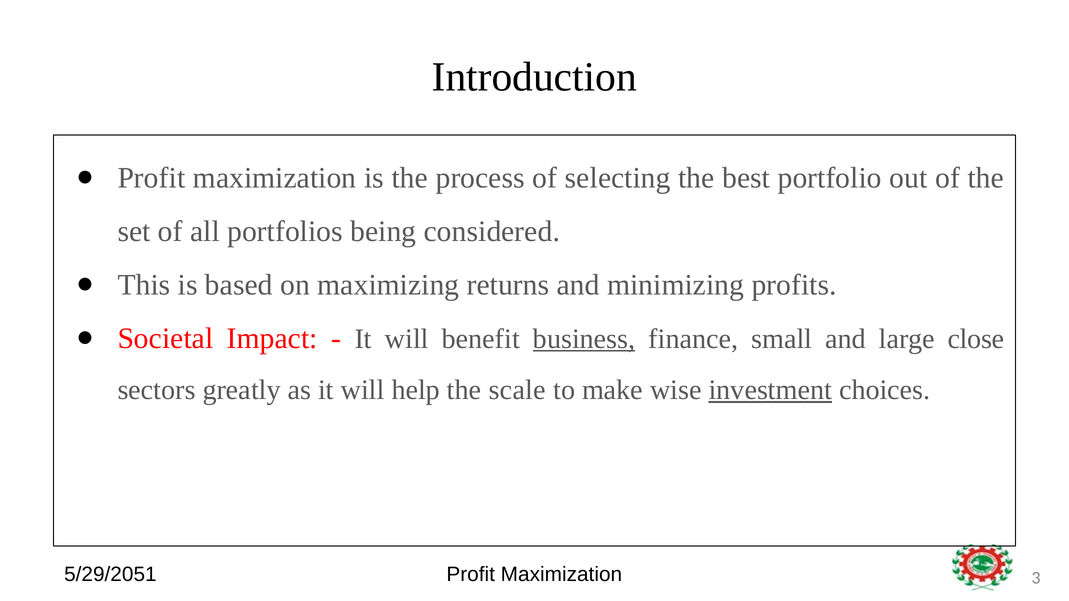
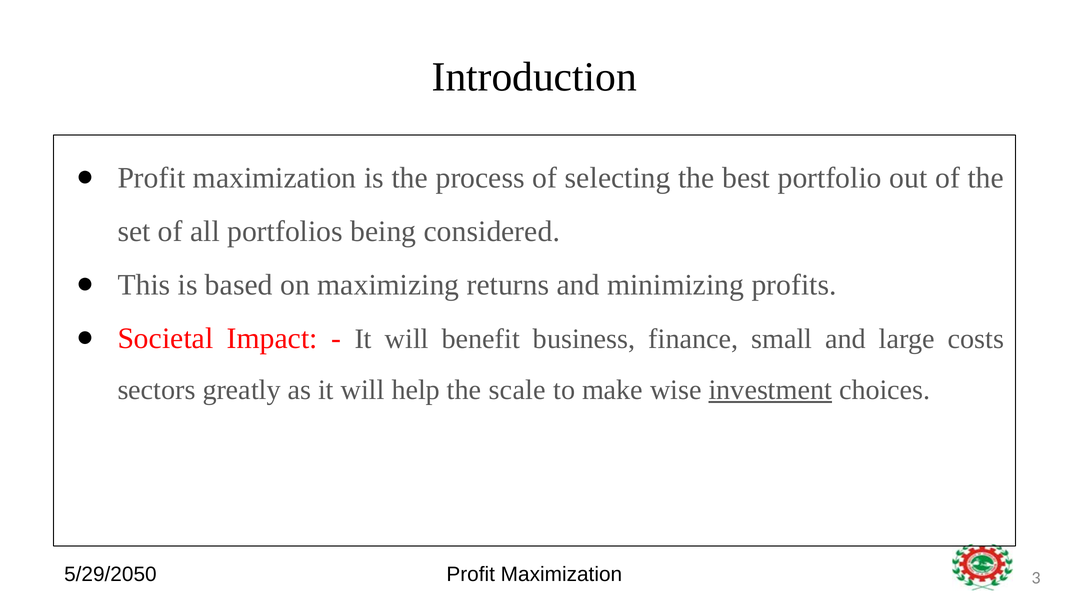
business underline: present -> none (584, 339)
close: close -> costs (976, 339)
5/29/2051: 5/29/2051 -> 5/29/2050 (110, 575)
